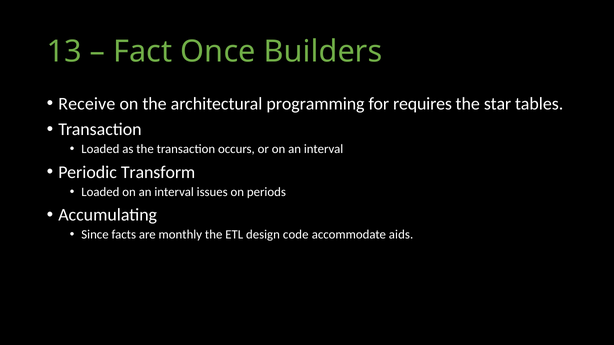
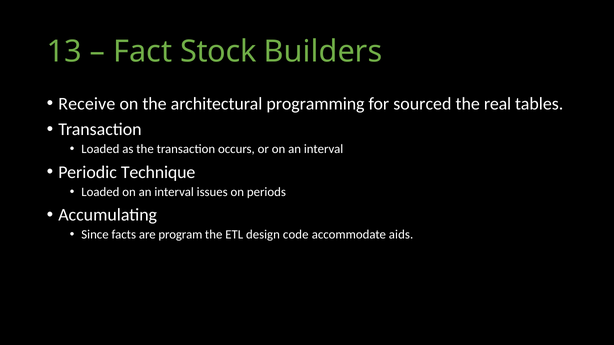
Once: Once -> Stock (218, 52)
requires: requires -> sourced (422, 104)
star: star -> real (498, 104)
Transform: Transform -> Technique (158, 172)
monthly: monthly -> program (180, 235)
